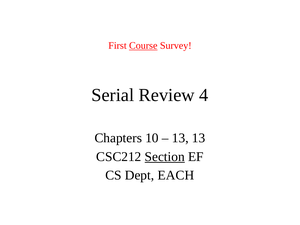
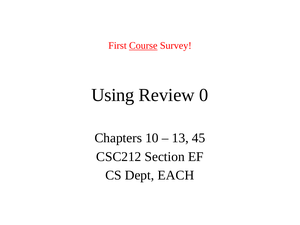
Serial: Serial -> Using (113, 95)
4: 4 -> 0 (204, 95)
13 13: 13 -> 45 (199, 138)
Section underline: present -> none (165, 157)
